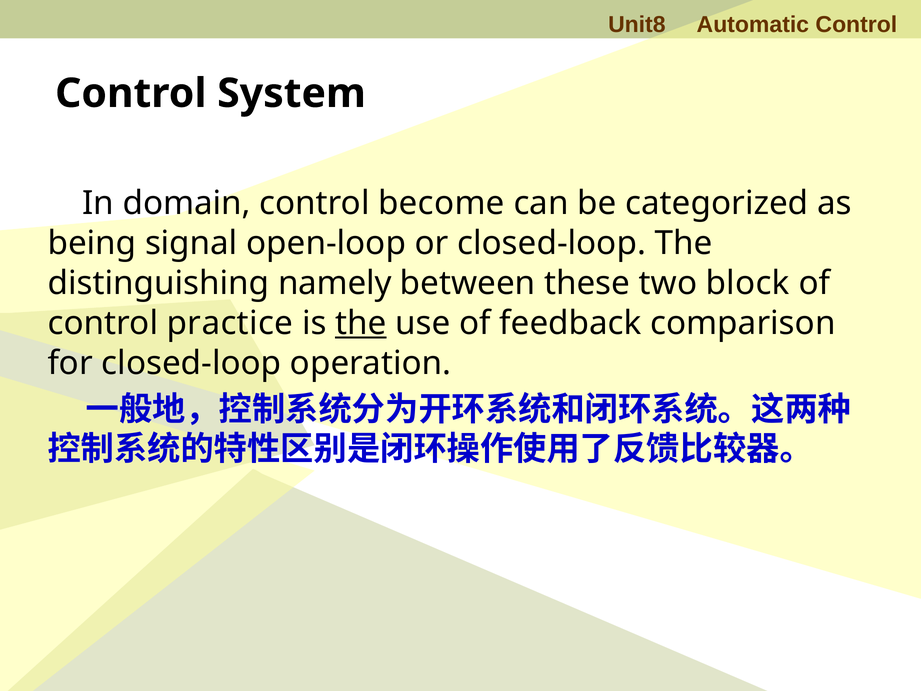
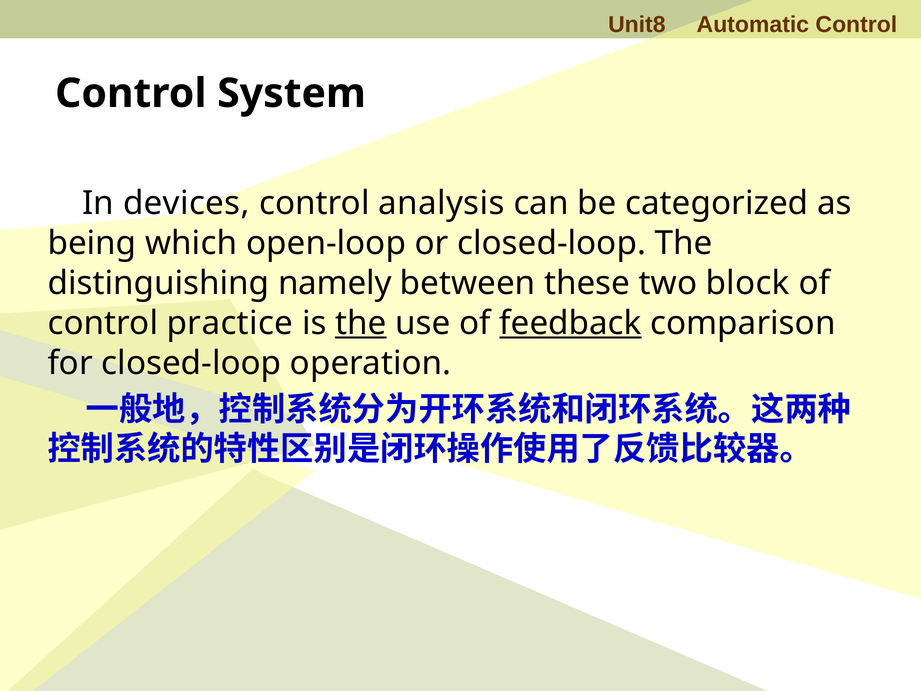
domain: domain -> devices (186, 203)
become: become -> analysis (441, 203)
signal: signal -> which (191, 243)
feedback underline: none -> present (570, 323)
